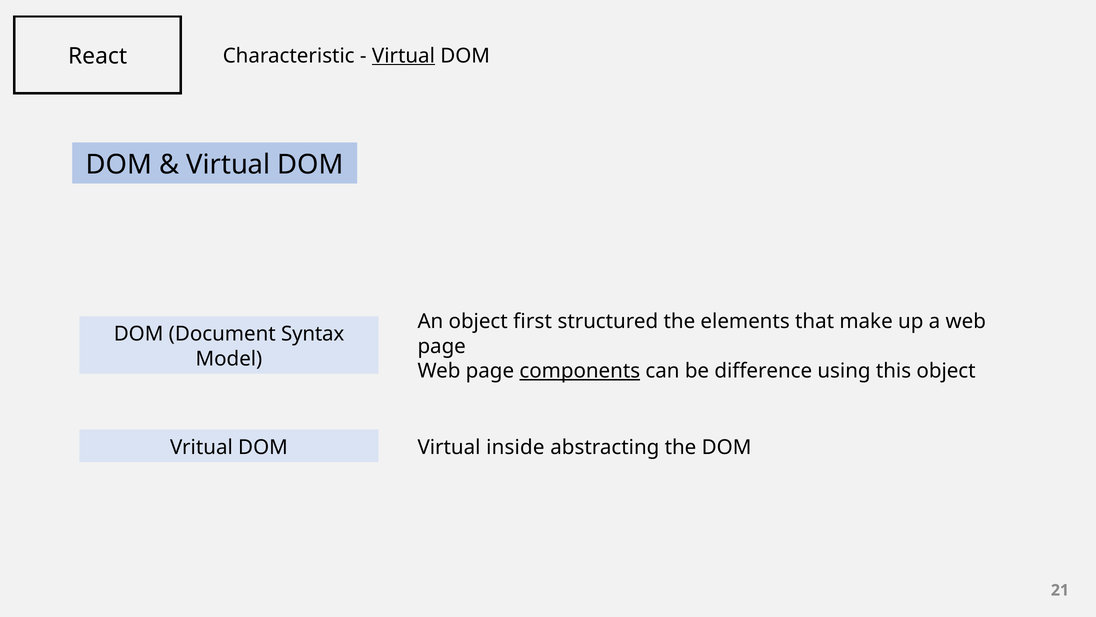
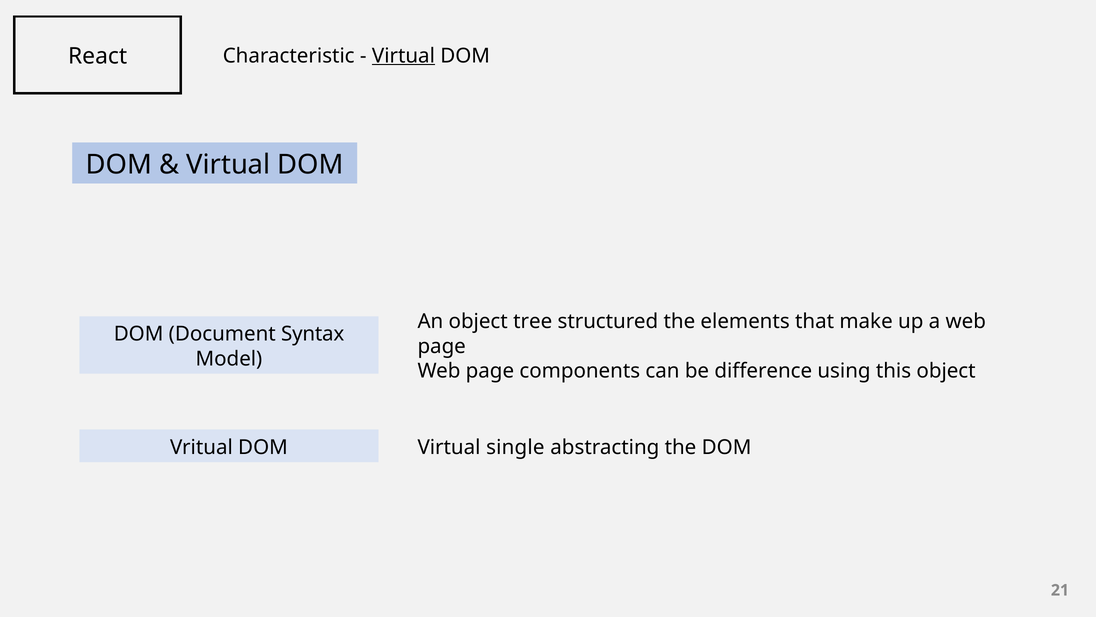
first: first -> tree (533, 321)
components underline: present -> none (580, 371)
inside: inside -> single (515, 447)
